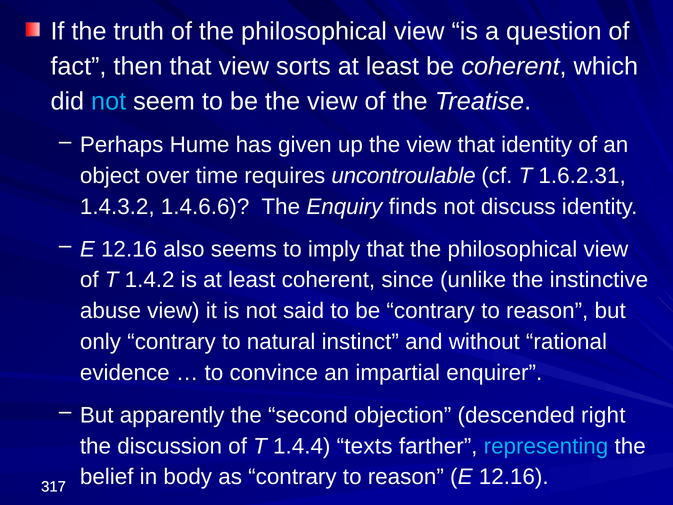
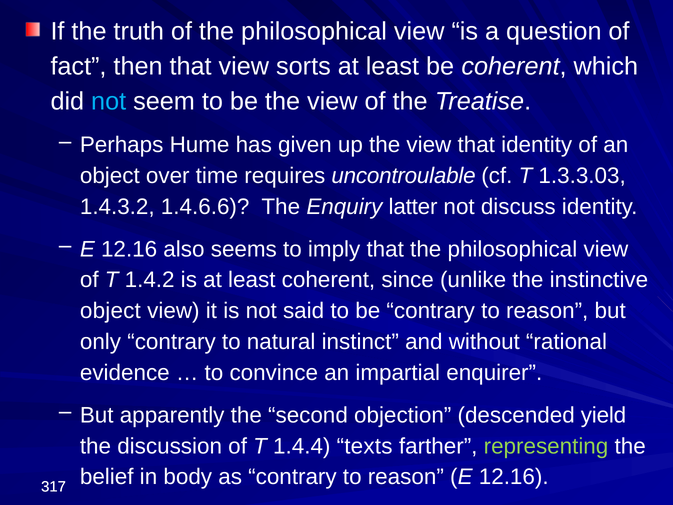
1.6.2.31: 1.6.2.31 -> 1.3.3.03 (582, 176)
finds: finds -> latter (413, 207)
abuse: abuse -> object (110, 311)
right: right -> yield (603, 415)
representing colour: light blue -> light green (546, 446)
